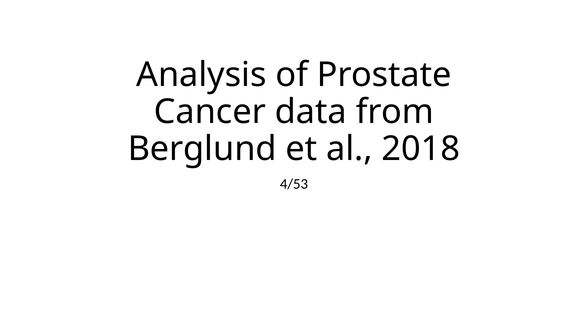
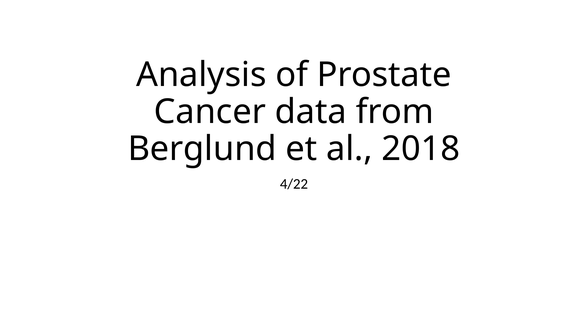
4/53: 4/53 -> 4/22 (294, 184)
